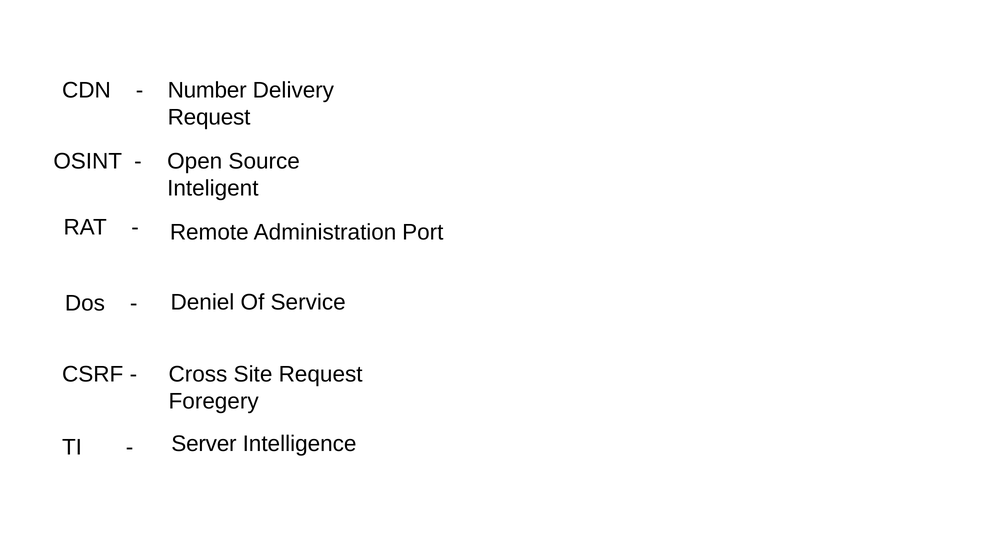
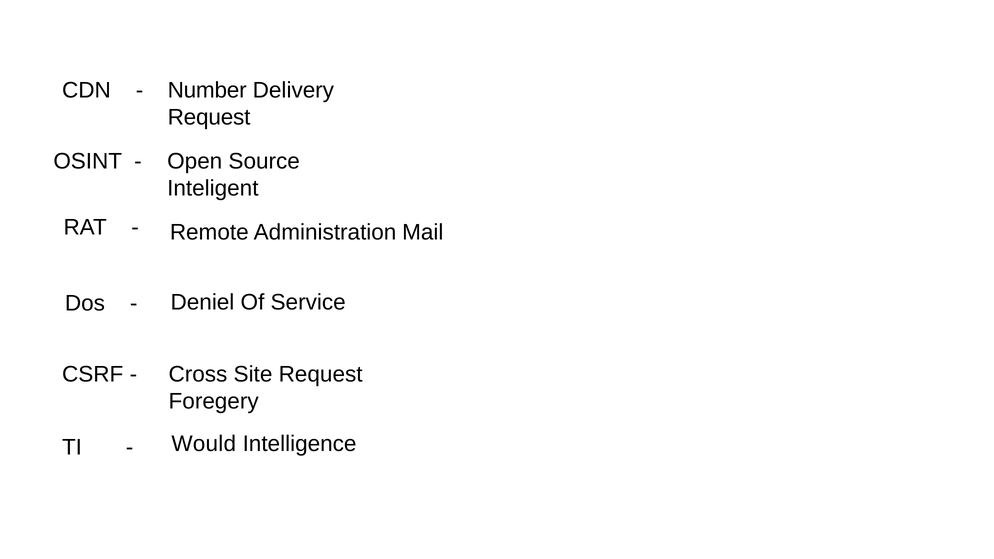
Port: Port -> Mail (423, 232)
Server: Server -> Would (204, 444)
